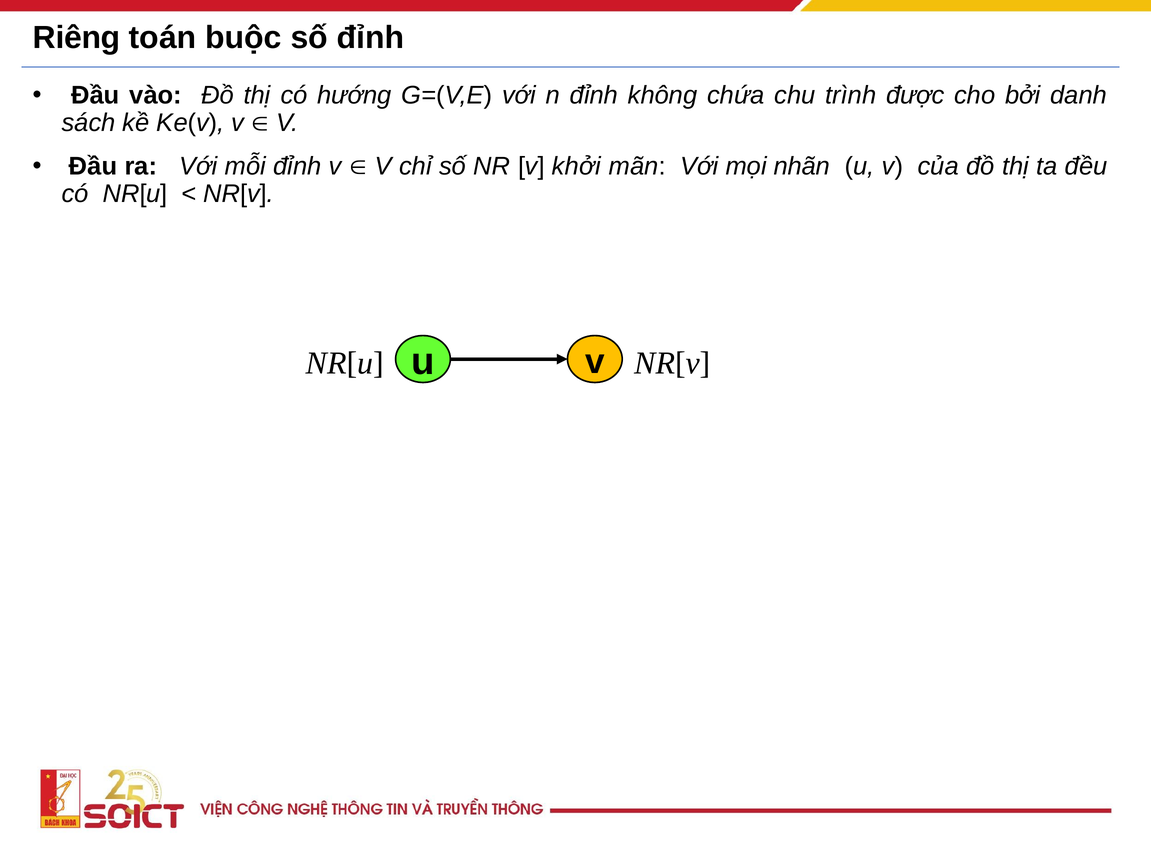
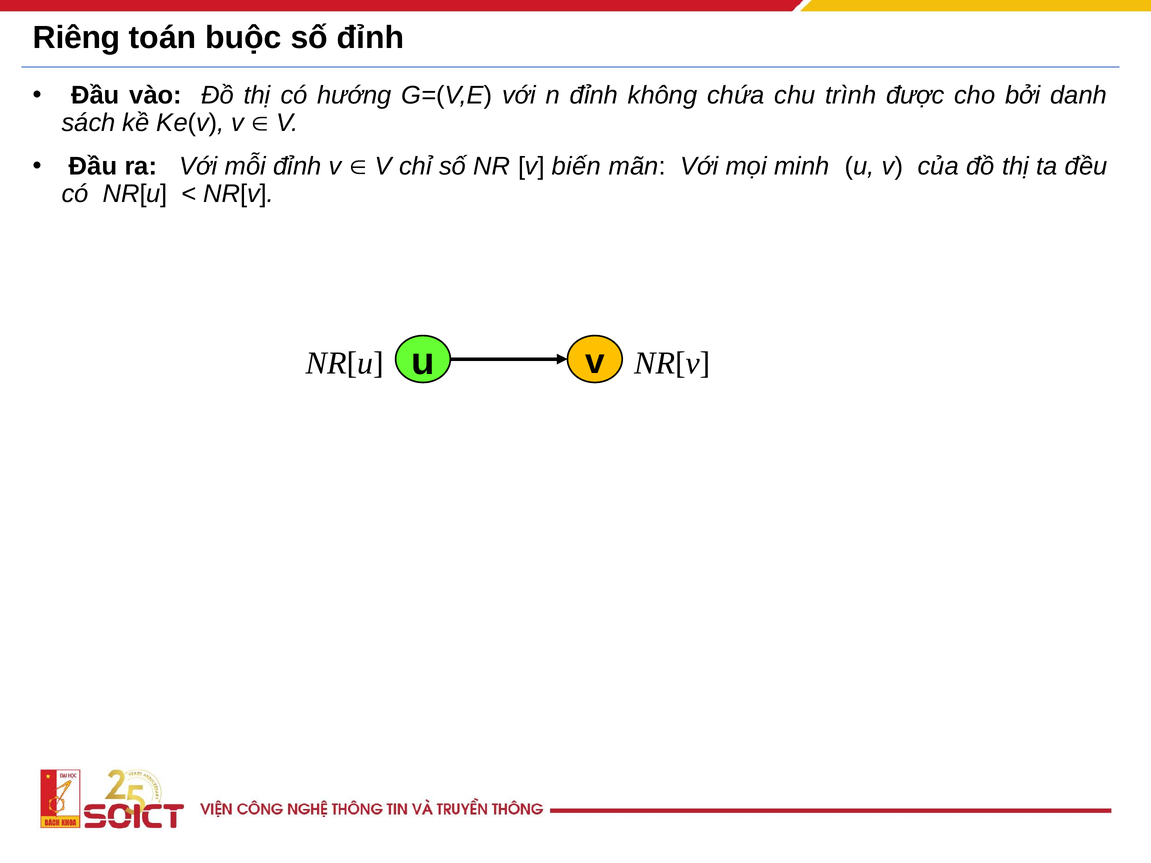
khởi: khởi -> biến (576, 166)
nhãn: nhãn -> minh (802, 166)
